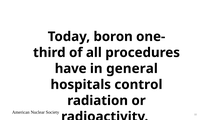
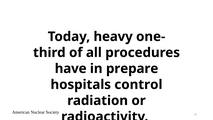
boron: boron -> heavy (113, 37)
general: general -> prepare (132, 68)
